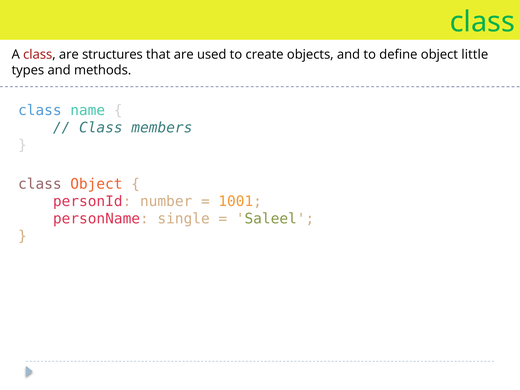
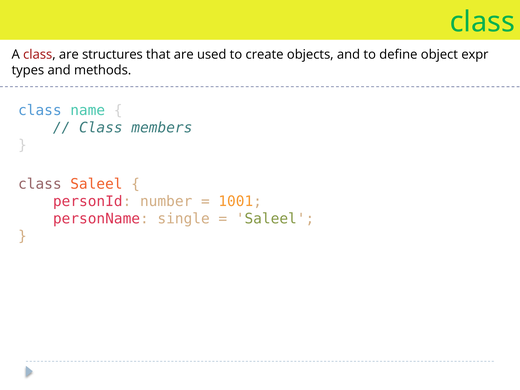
little: little -> expr (475, 55)
class Object: Object -> Saleel (96, 184)
